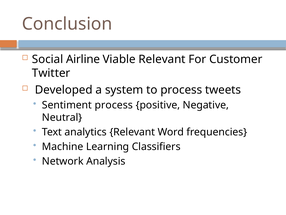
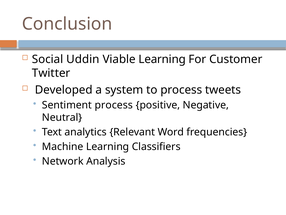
Airline: Airline -> Uddin (83, 59)
Viable Relevant: Relevant -> Learning (162, 59)
